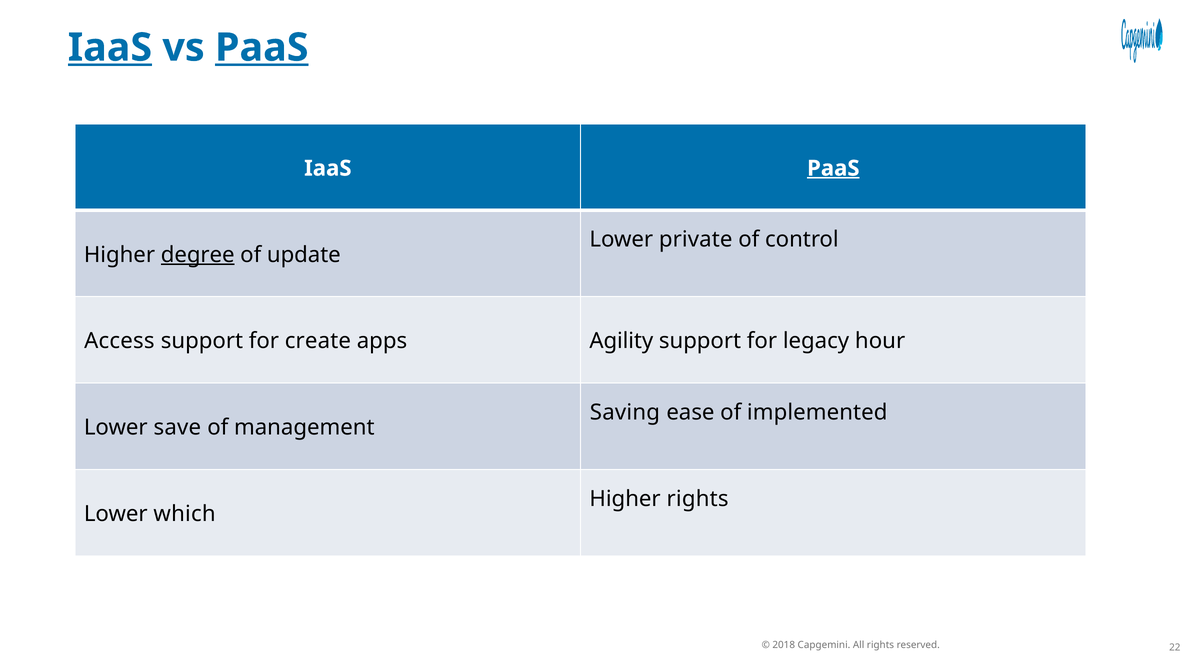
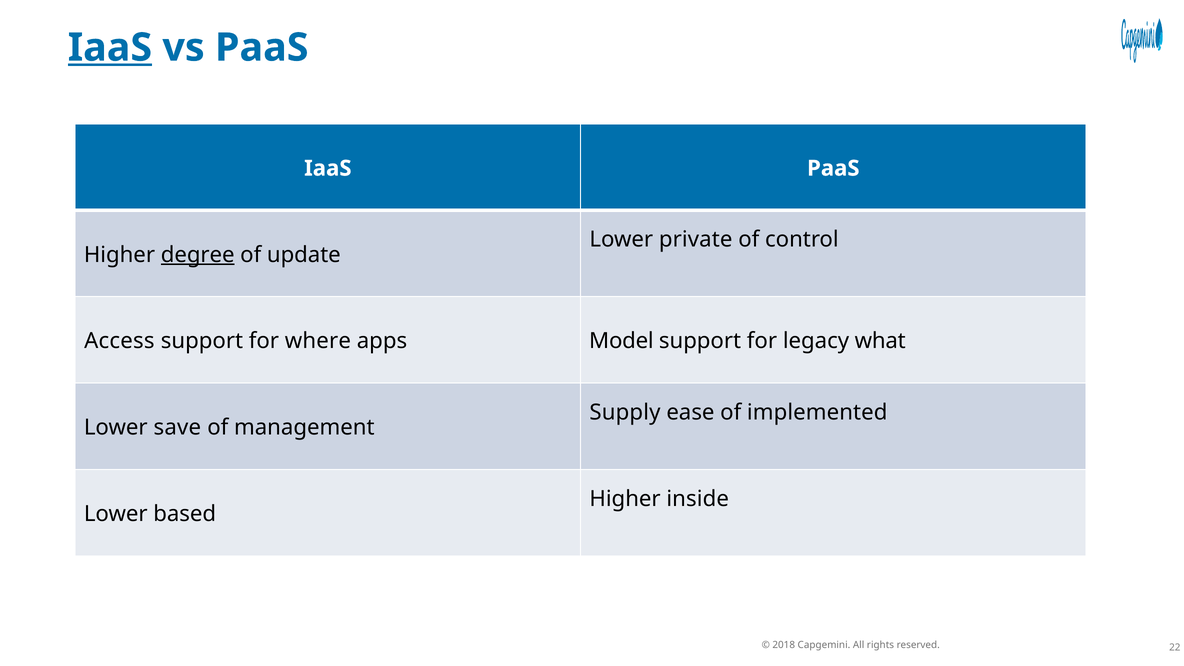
PaaS underline: present -> none (262, 48)
PaaS underline: present -> none (833, 168)
create: create -> where (318, 341)
Agility: Agility -> Model (621, 341)
hour: hour -> what (880, 341)
Saving: Saving -> Supply (625, 412)
Higher rights: rights -> inside (698, 499)
which: which -> based (185, 514)
